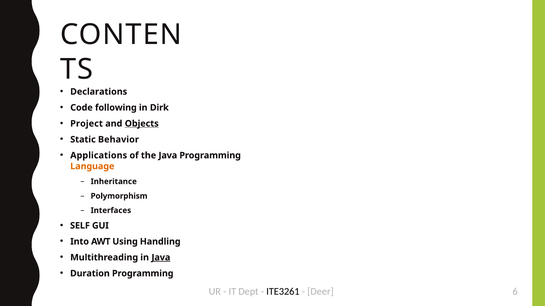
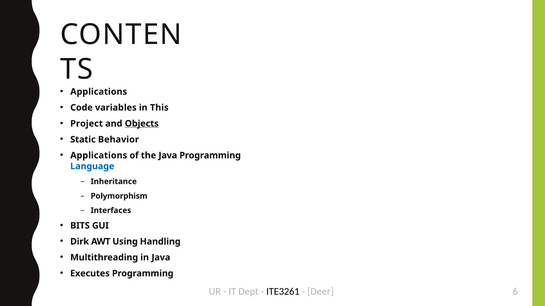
Declarations: Declarations -> Applications (99, 92)
following: following -> variables (116, 108)
Dirk: Dirk -> This (159, 108)
Language colour: orange -> blue (92, 167)
SELF: SELF -> BITS (80, 226)
Into: Into -> Dirk (80, 242)
Java underline: present -> none (161, 258)
Duration: Duration -> Executes (90, 274)
